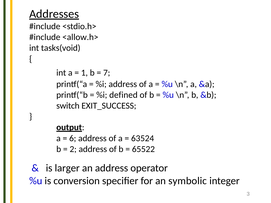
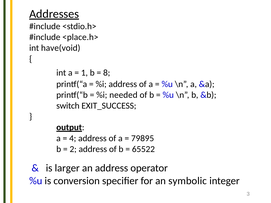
<allow.h>: <allow.h> -> <place.h> (80, 37)
tasks(void: tasks(void -> have(void (61, 48)
7: 7 -> 8 (107, 73)
defined: defined -> needed (123, 95)
6: 6 -> 4 (73, 138)
63524: 63524 -> 79895 (143, 138)
